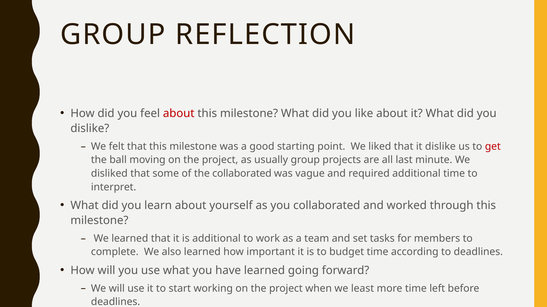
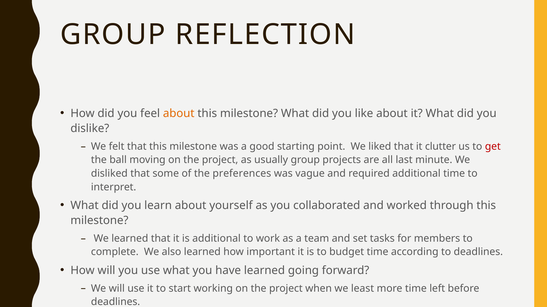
about colour: red -> orange (179, 114)
it dislike: dislike -> clutter (440, 147)
the collaborated: collaborated -> preferences (242, 174)
